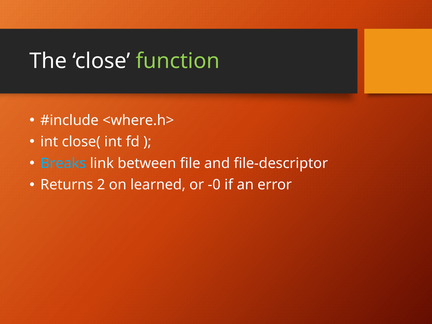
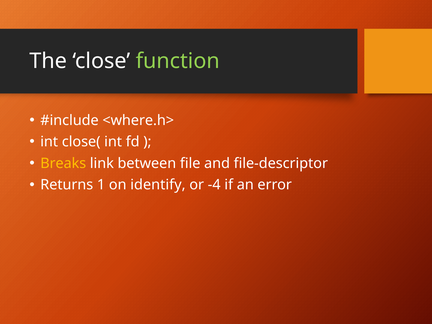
Breaks colour: light blue -> yellow (63, 163)
2: 2 -> 1 (101, 185)
learned: learned -> identify (158, 185)
-0: -0 -> -4 (214, 185)
